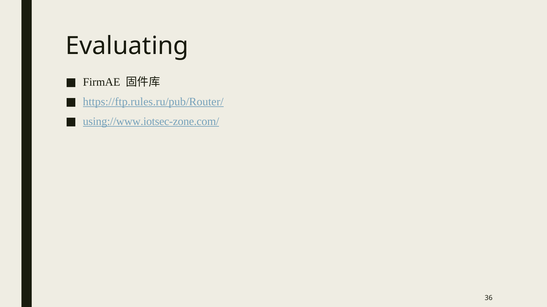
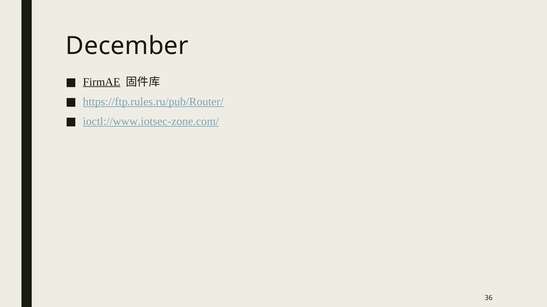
Evaluating: Evaluating -> December (127, 46)
FirmAE underline: none -> present (102, 82)
using://www.iotsec-zone.com/: using://www.iotsec-zone.com/ -> ioctl://www.iotsec-zone.com/ (151, 122)
